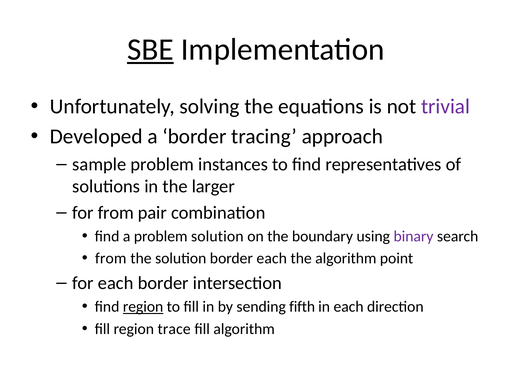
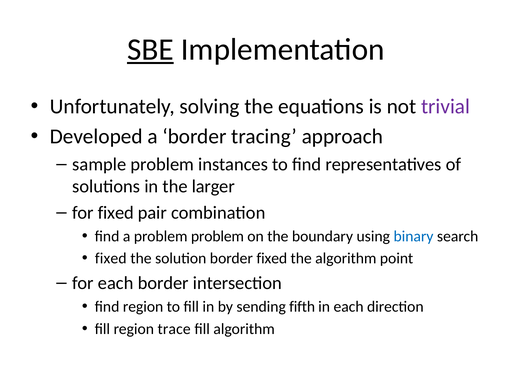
for from: from -> fixed (116, 213)
problem solution: solution -> problem (217, 236)
binary colour: purple -> blue (413, 236)
from: from -> fixed (111, 258)
border each: each -> fixed (272, 258)
region underline: present -> none (143, 307)
